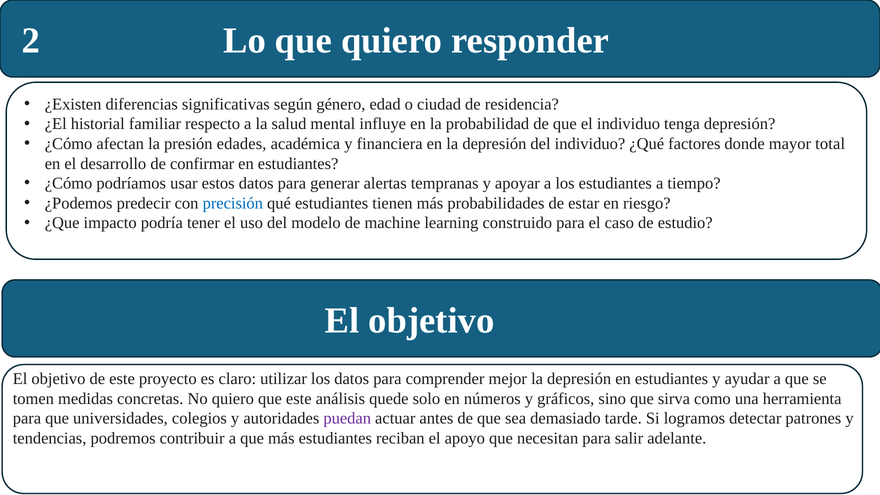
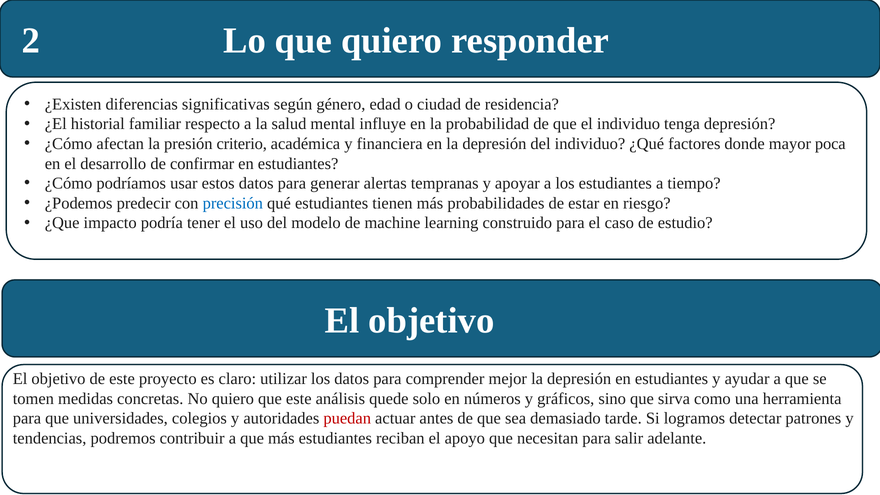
edades: edades -> criterio (242, 144)
total: total -> poca (830, 144)
puedan colour: purple -> red (347, 418)
